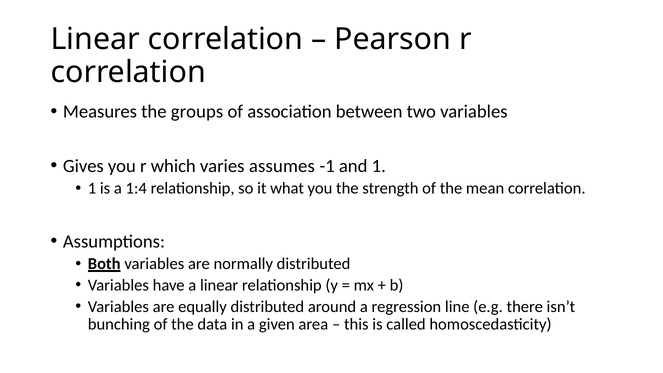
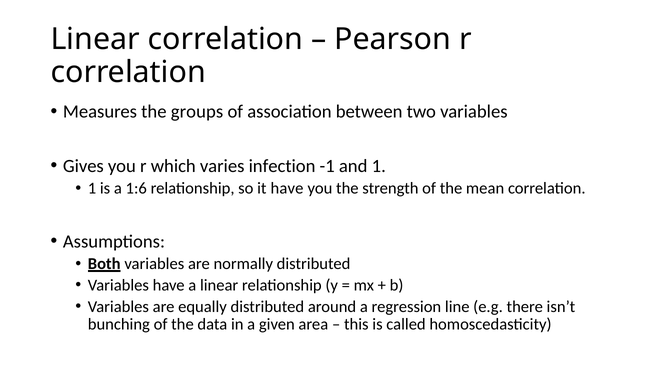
assumes: assumes -> infection (282, 166)
1:4: 1:4 -> 1:6 (136, 188)
it what: what -> have (287, 188)
